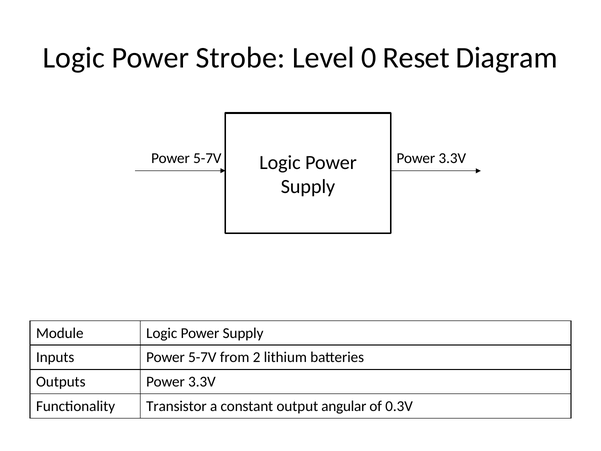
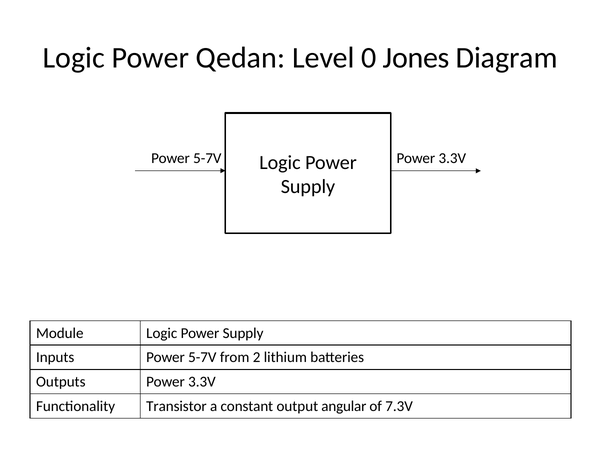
Strobe: Strobe -> Qedan (240, 58)
Reset: Reset -> Jones (416, 58)
0.3V: 0.3V -> 7.3V (399, 406)
